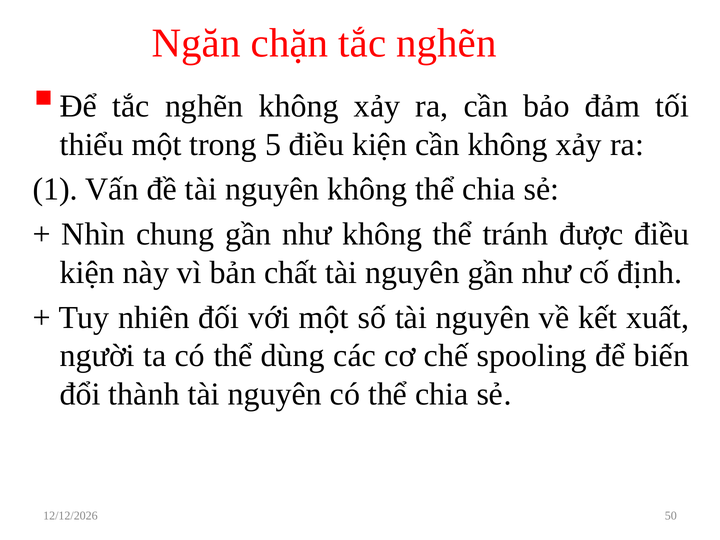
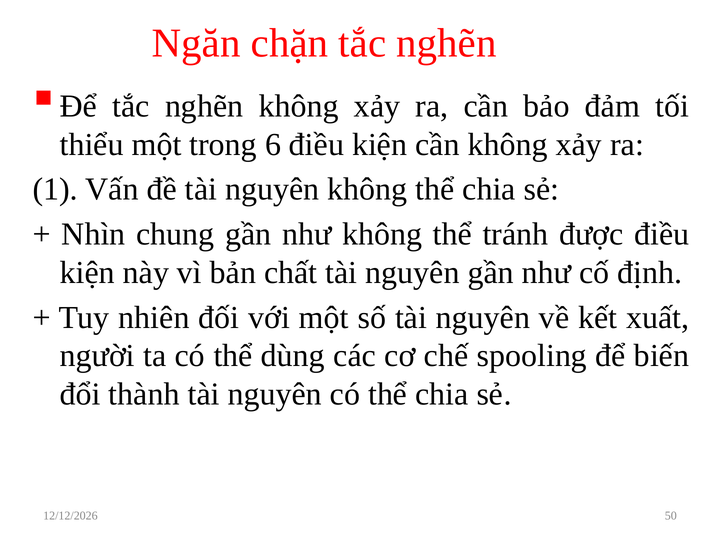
5: 5 -> 6 (273, 145)
